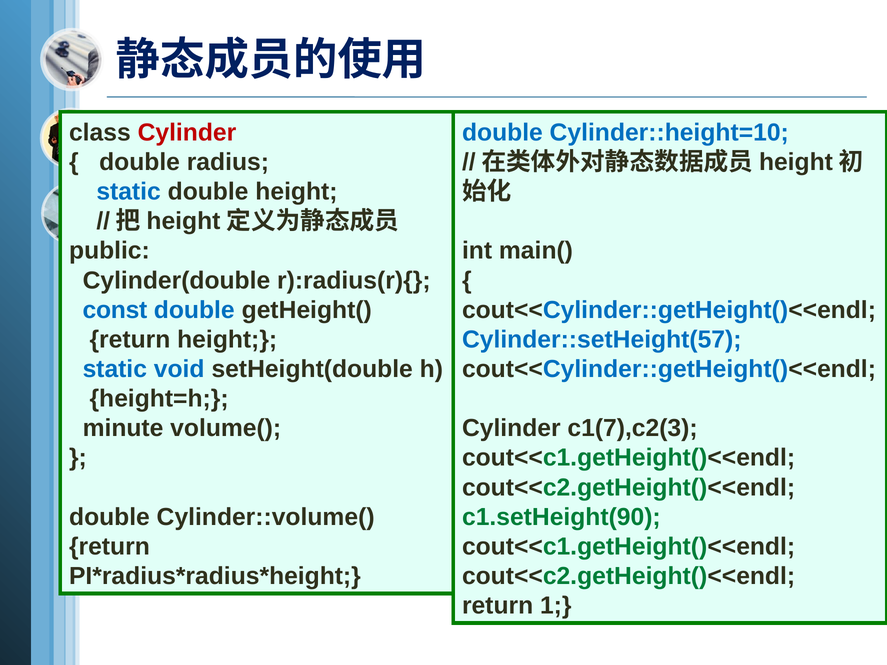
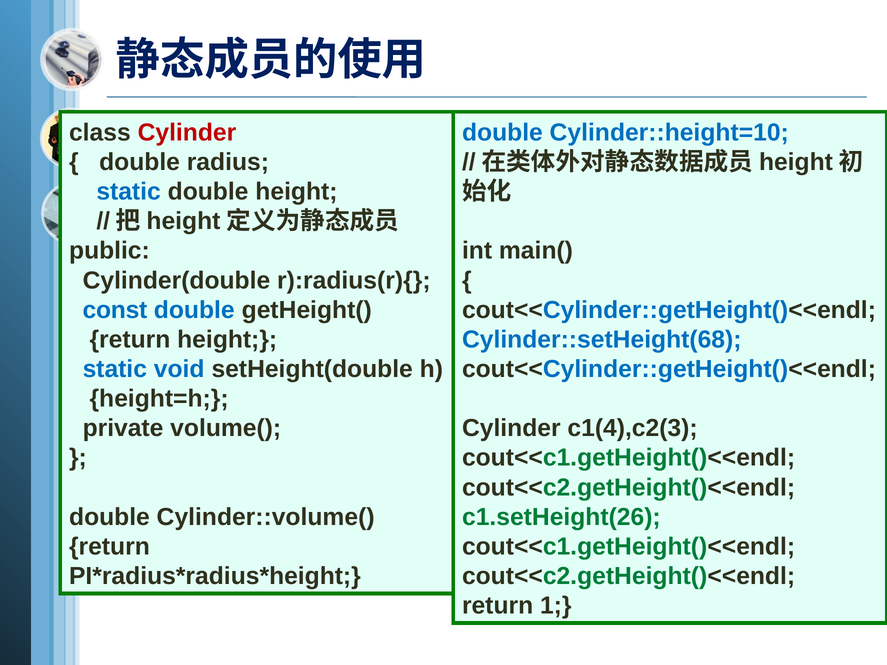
Cylinder::setHeight(57: Cylinder::setHeight(57 -> Cylinder::setHeight(68 (602, 340)
minute: minute -> private (123, 428)
c1(7),c2(3: c1(7),c2(3 -> c1(4),c2(3 (633, 428)
c1.setHeight(90: c1.setHeight(90 -> c1.setHeight(26 (561, 517)
